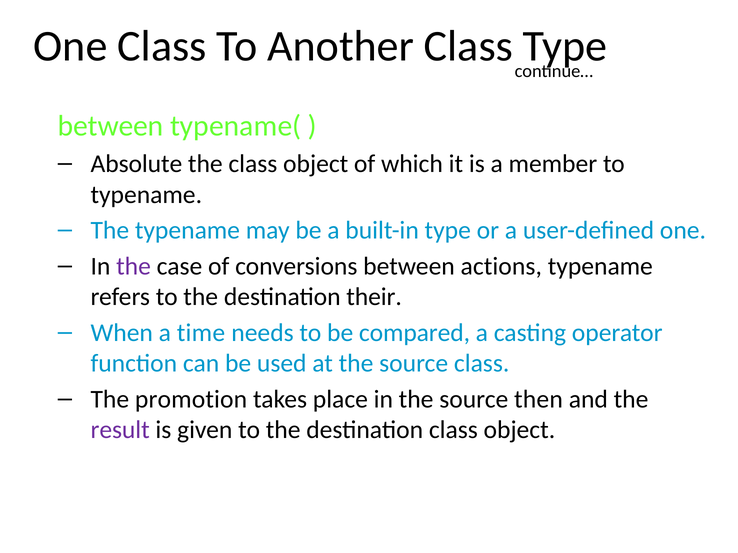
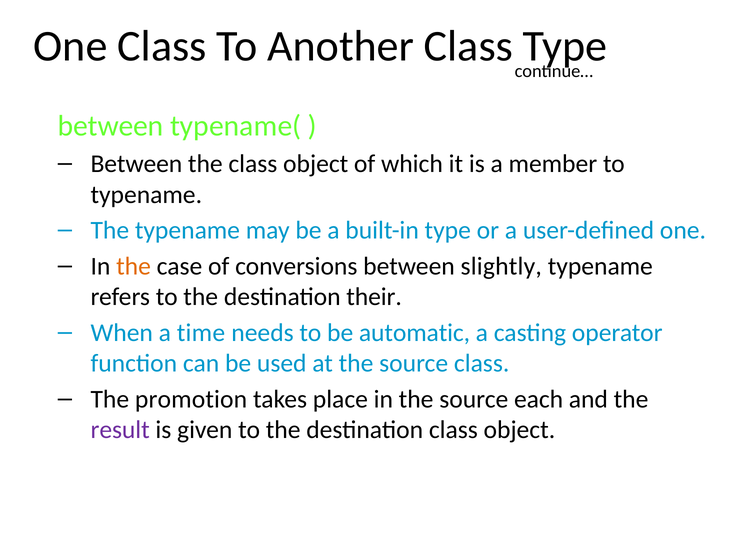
Absolute: Absolute -> Between (136, 164)
the colour: purple -> orange (134, 266)
actions: actions -> slightly (501, 266)
compared: compared -> automatic (414, 333)
then: then -> each (539, 400)
